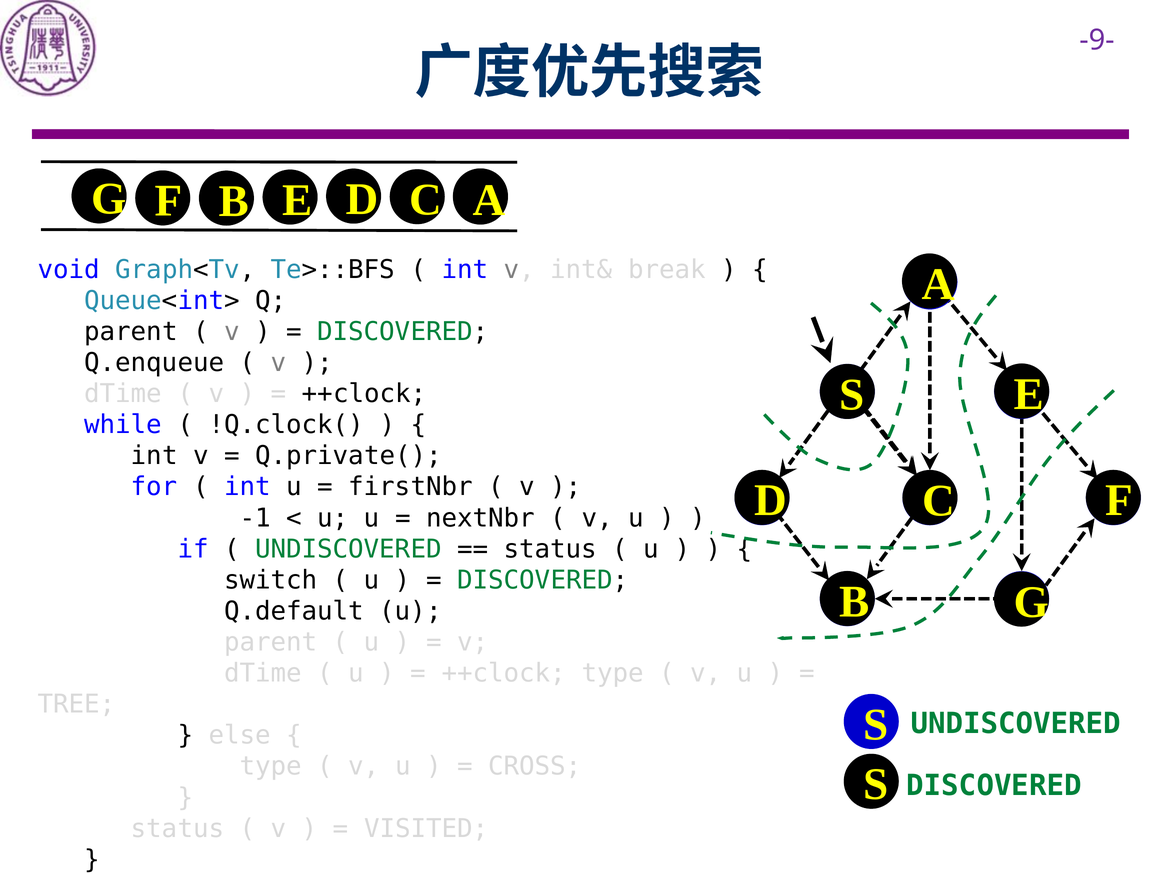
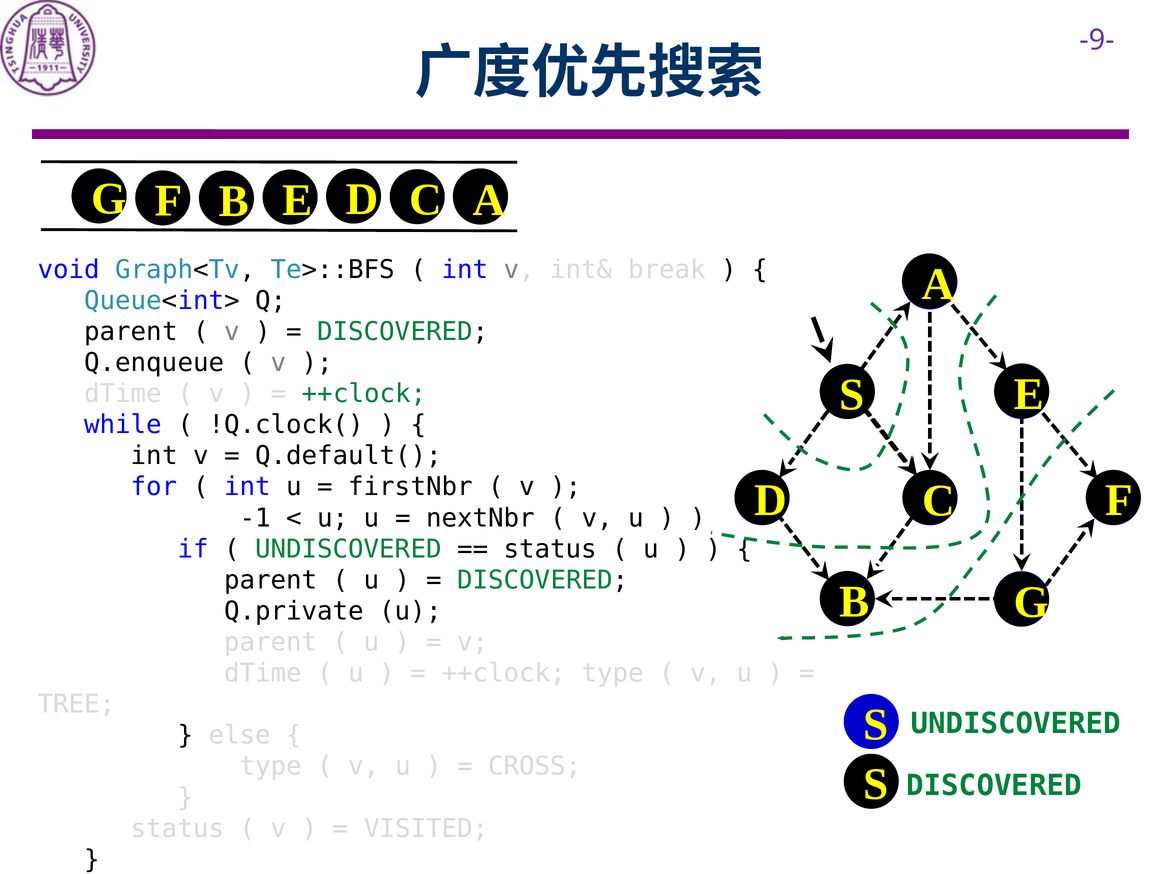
++clock colour: black -> green (364, 394)
Q.private(: Q.private( -> Q.default( (348, 456)
switch: switch -> parent (271, 580)
Q.default: Q.default -> Q.private (294, 611)
